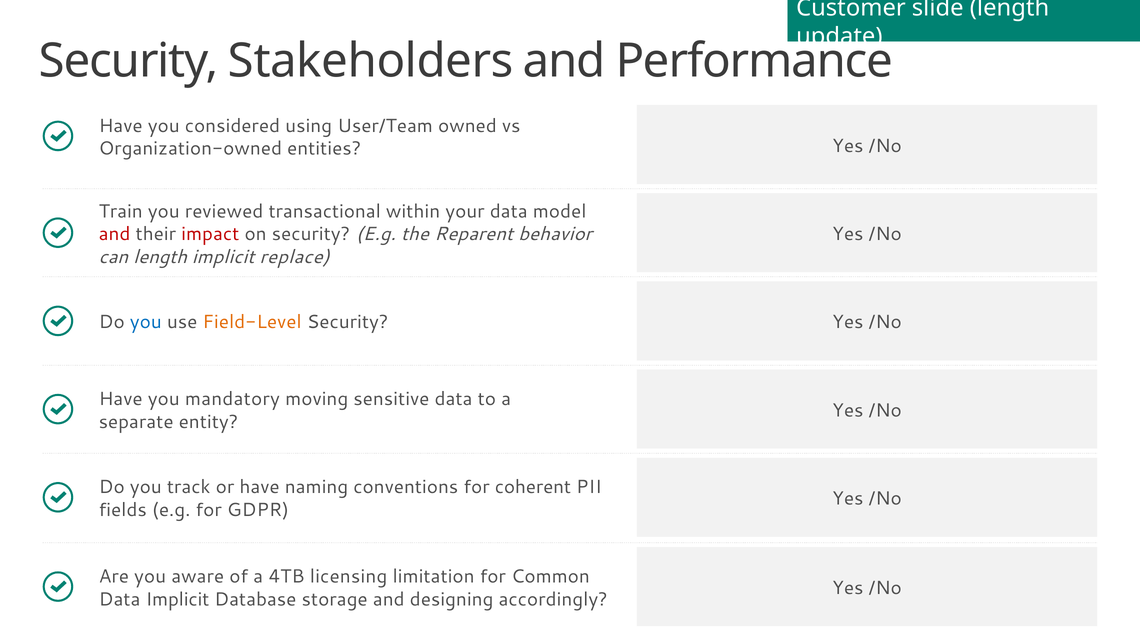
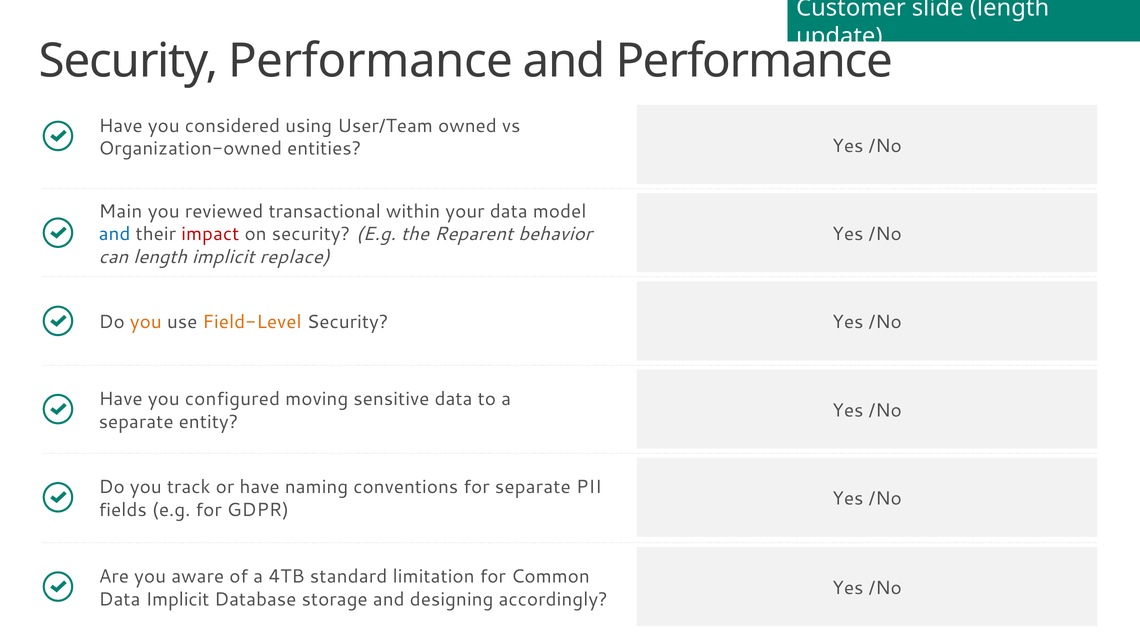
Security Stakeholders: Stakeholders -> Performance (371, 61)
Train: Train -> Main (121, 211)
and colour: red -> blue (115, 234)
you colour: blue -> orange (146, 322)
mandatory: mandatory -> configured (232, 399)
for coherent: coherent -> separate (533, 487)
licensing: licensing -> standard (349, 577)
